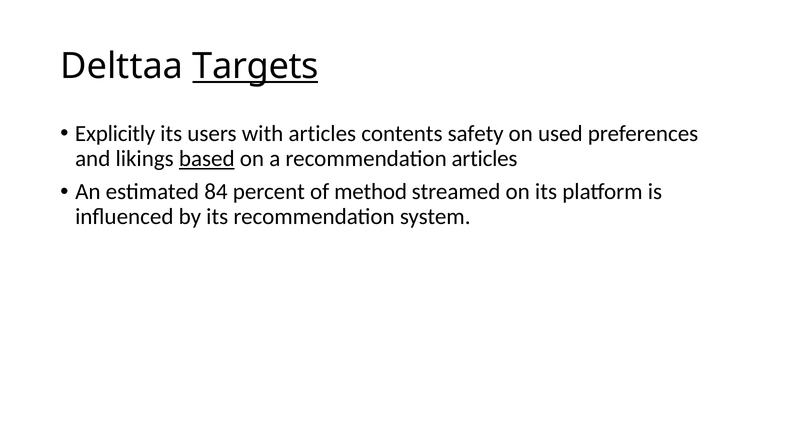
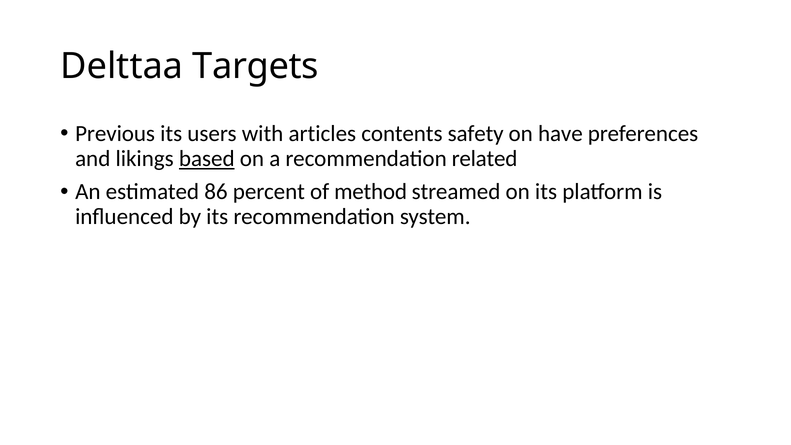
Targets underline: present -> none (256, 66)
Explicitly: Explicitly -> Previous (115, 134)
used: used -> have (560, 134)
recommendation articles: articles -> related (484, 159)
84: 84 -> 86 (216, 192)
